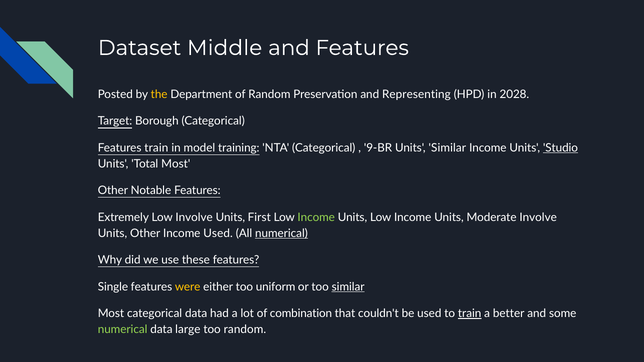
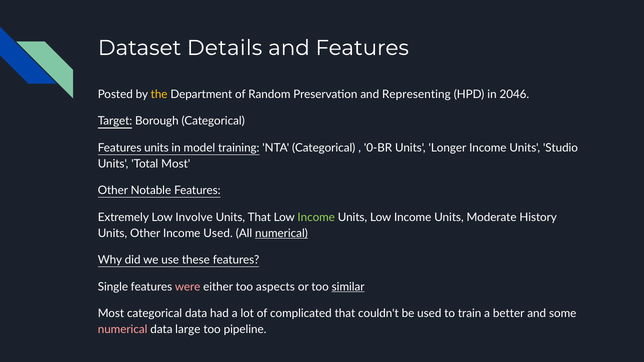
Middle: Middle -> Details (225, 48)
2028: 2028 -> 2046 (514, 94)
Features train: train -> units (156, 148)
9-BR: 9-BR -> 0-BR (378, 148)
Units Similar: Similar -> Longer (447, 148)
Studio underline: present -> none (560, 148)
Units First: First -> That (259, 217)
Moderate Involve: Involve -> History (538, 217)
were colour: yellow -> pink (188, 287)
uniform: uniform -> aspects (275, 287)
combination: combination -> complicated (301, 314)
train underline: present -> none (470, 314)
numerical colour: light green -> pink (123, 330)
too random: random -> pipeline (245, 330)
